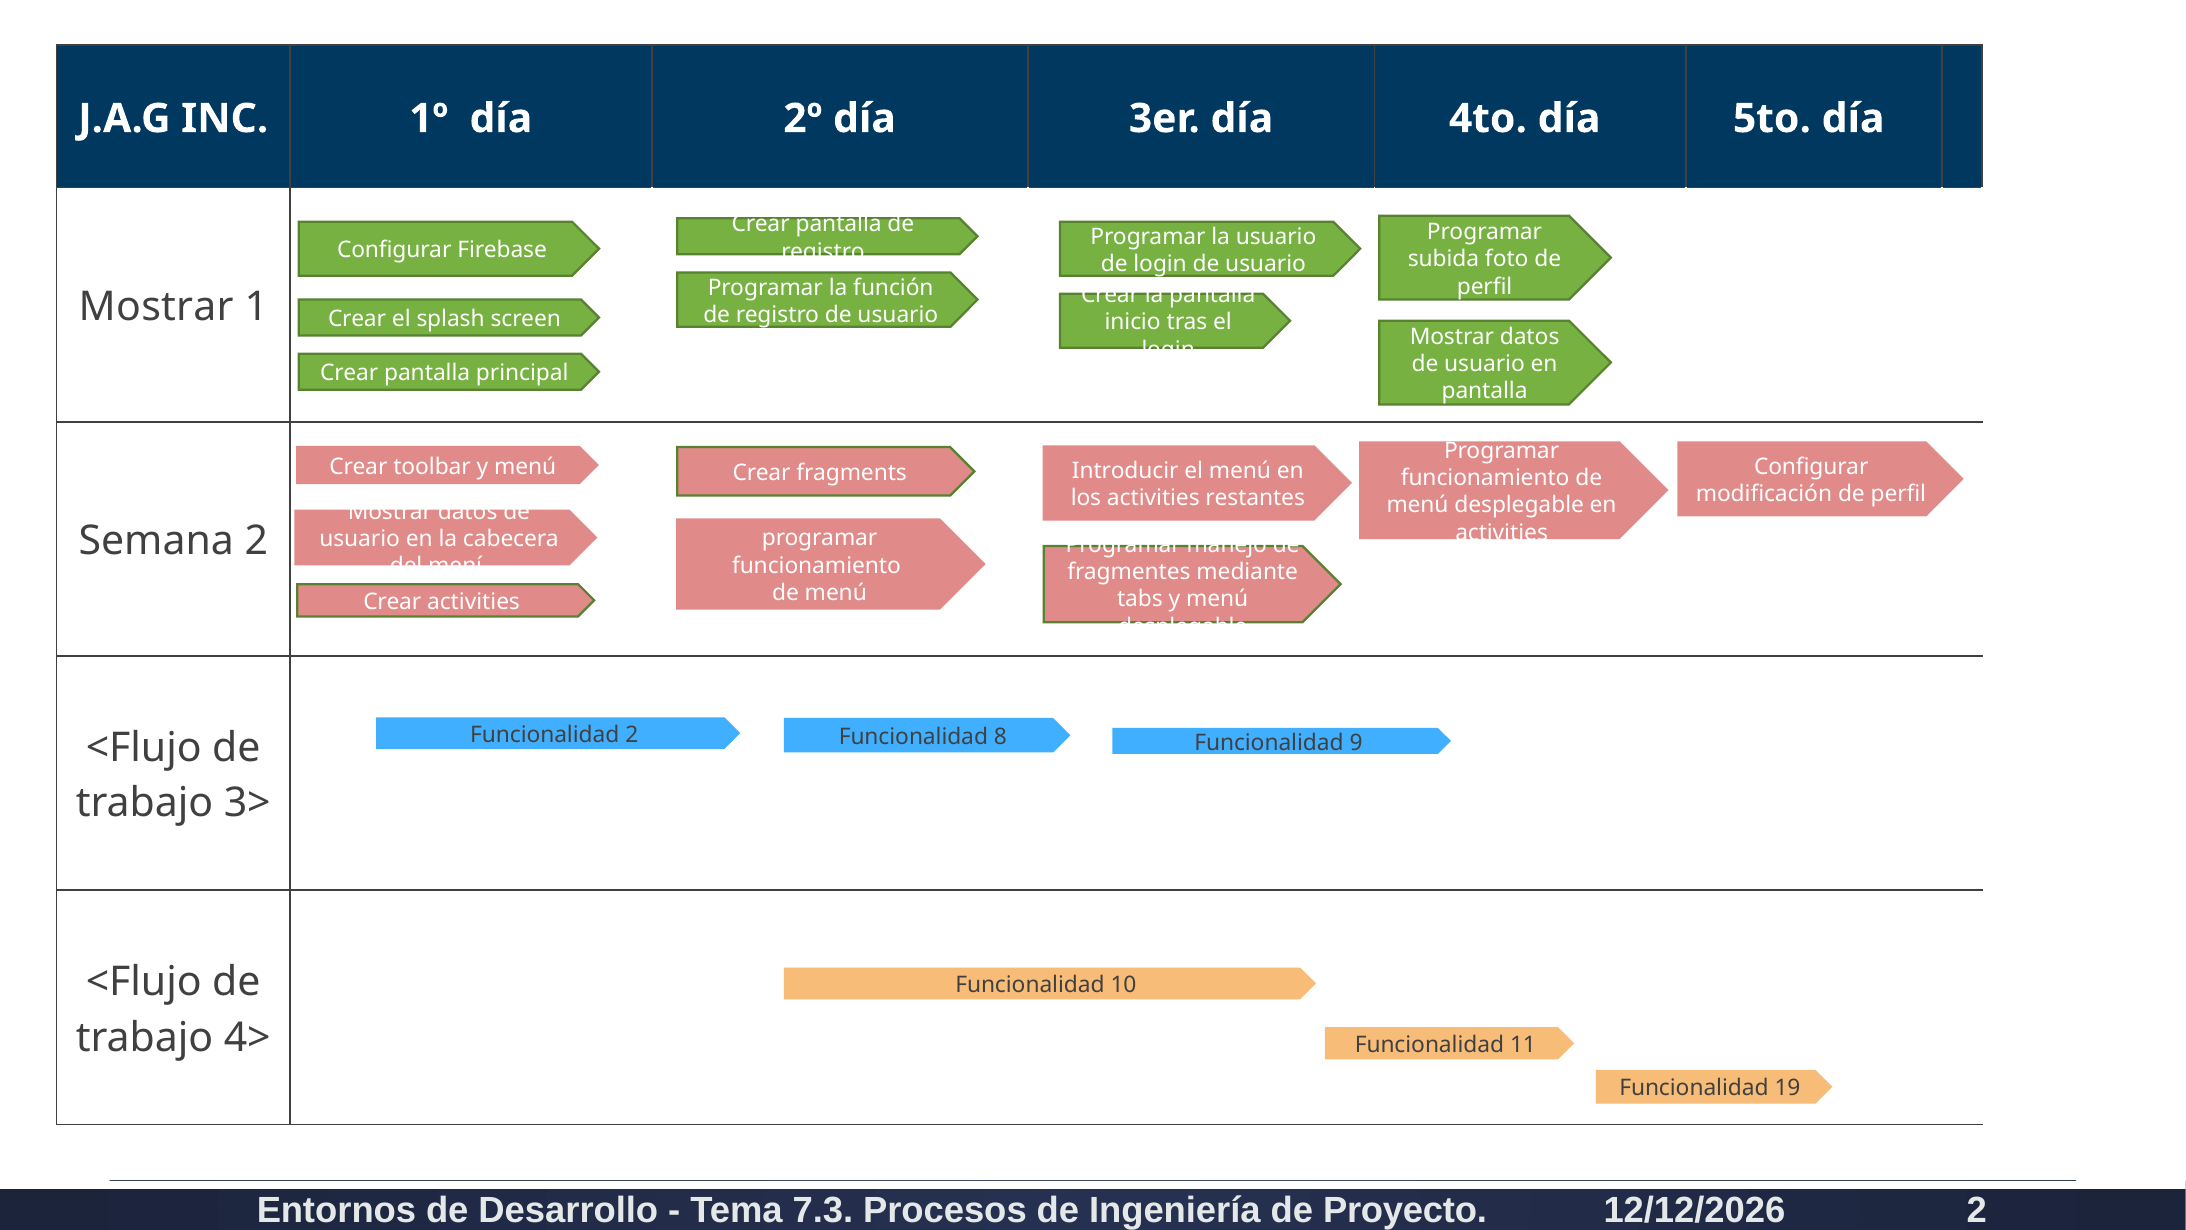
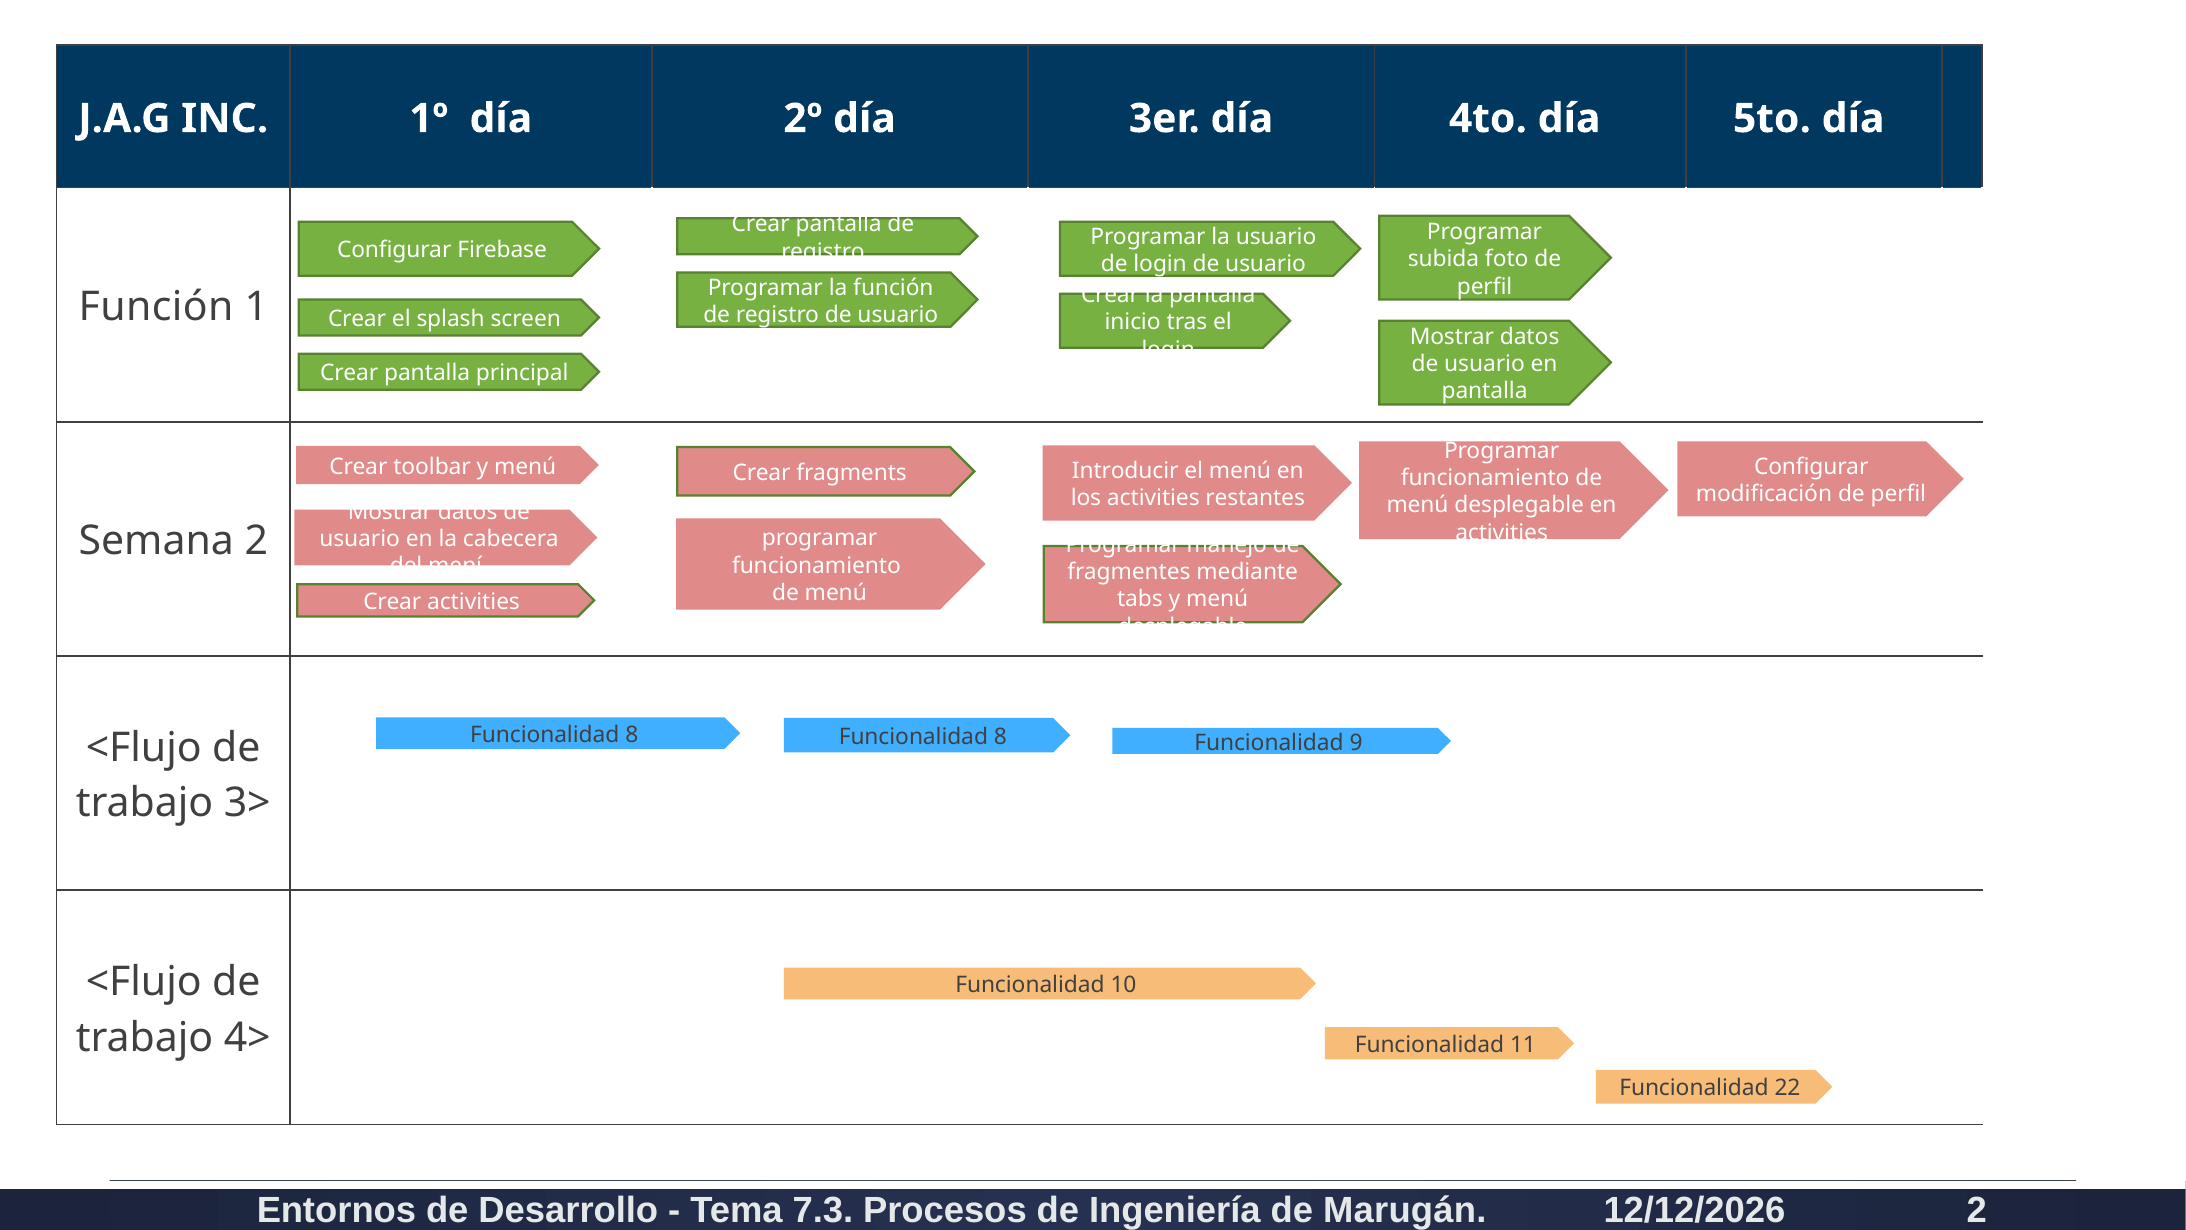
Mostrar: Mostrar -> Función (156, 307)
2: 2 -> 8 (632, 734)
19: 19 -> 22 (1788, 1088)
Proyecto: Proyecto -> Marugán (1405, 1210)
